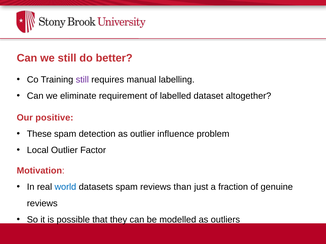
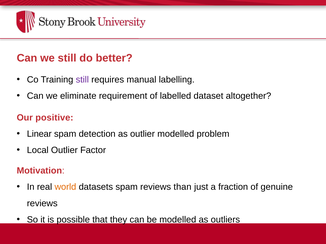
These: These -> Linear (39, 134)
outlier influence: influence -> modelled (176, 134)
world colour: blue -> orange (65, 187)
